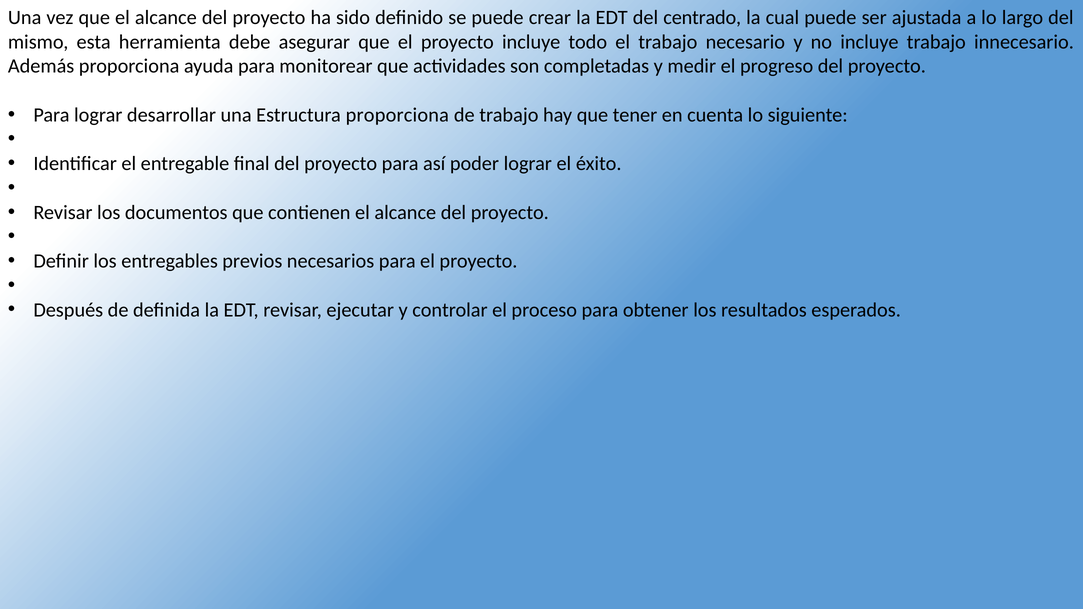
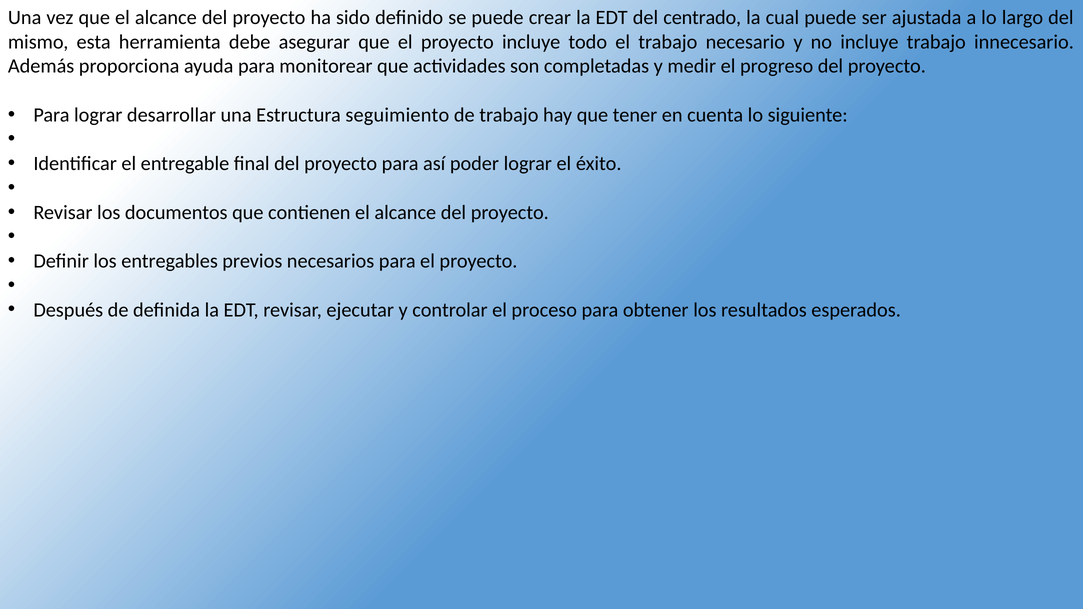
Estructura proporciona: proporciona -> seguimiento (397, 115)
